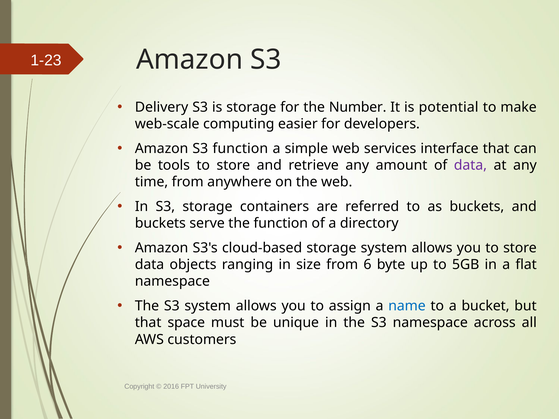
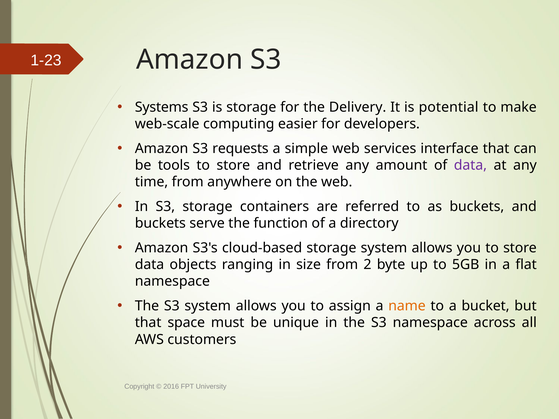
Delivery: Delivery -> Systems (162, 107)
Number: Number -> Delivery (358, 107)
S3 function: function -> requests (240, 149)
6: 6 -> 2 (367, 265)
name colour: blue -> orange (407, 306)
